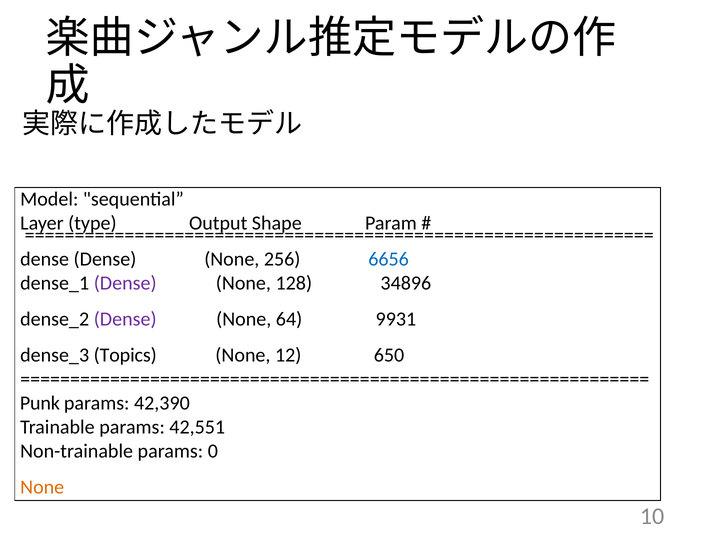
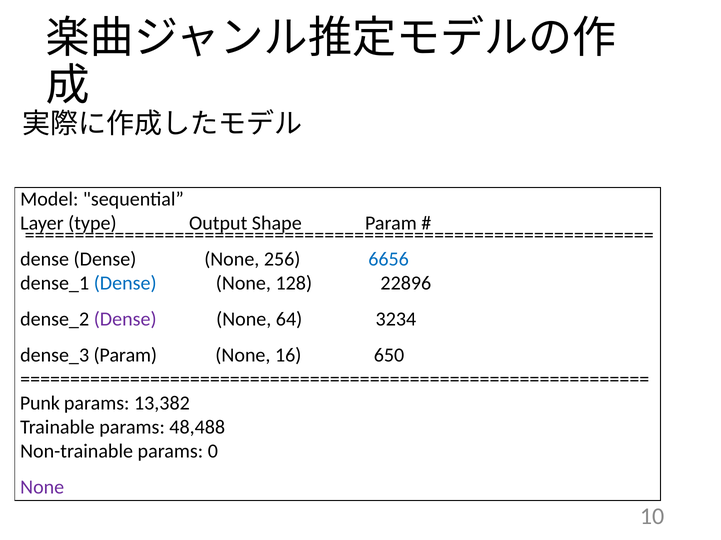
Dense colour: purple -> blue (125, 284)
34896: 34896 -> 22896 (406, 284)
9931: 9931 -> 3234 (396, 320)
Topics: Topics -> Param (125, 356)
12: 12 -> 16 (288, 356)
42,390: 42,390 -> 13,382 (162, 404)
42,551: 42,551 -> 48,488 (197, 428)
None colour: orange -> purple (42, 488)
